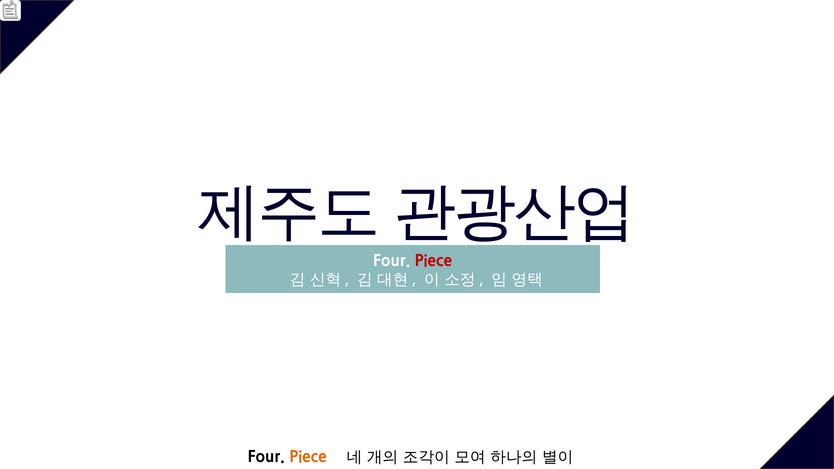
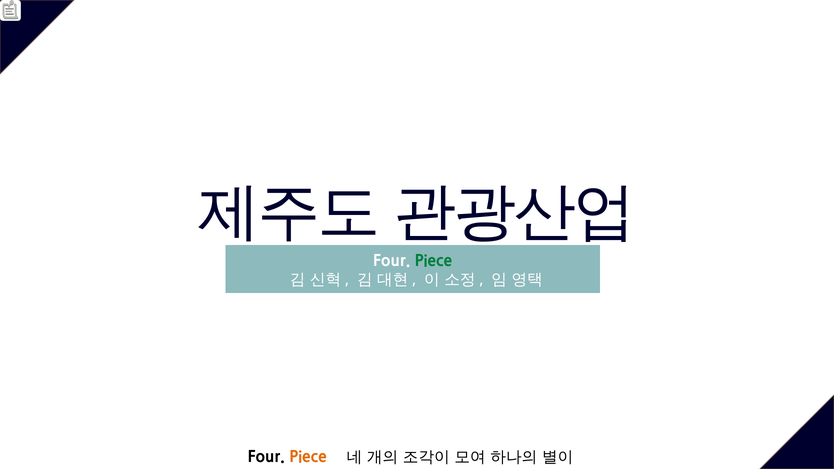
Piece colour: red -> green (433, 261)
